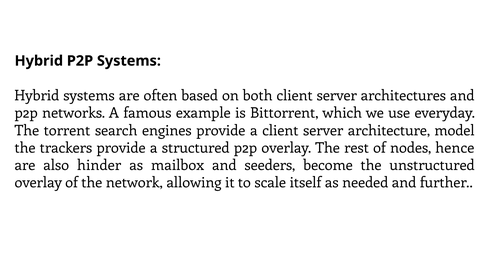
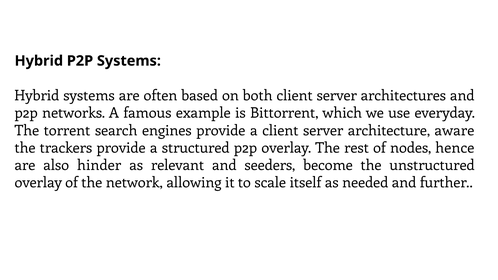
model: model -> aware (454, 131)
mailbox: mailbox -> relevant (178, 165)
